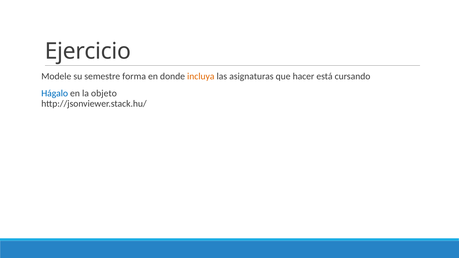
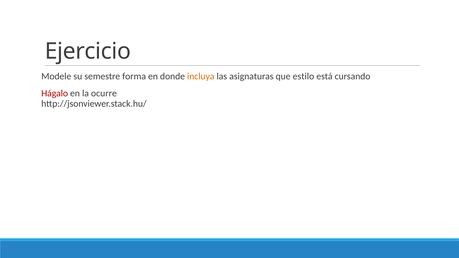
hacer: hacer -> estilo (303, 76)
Hágalo colour: blue -> red (55, 93)
objeto: objeto -> ocurre (104, 93)
